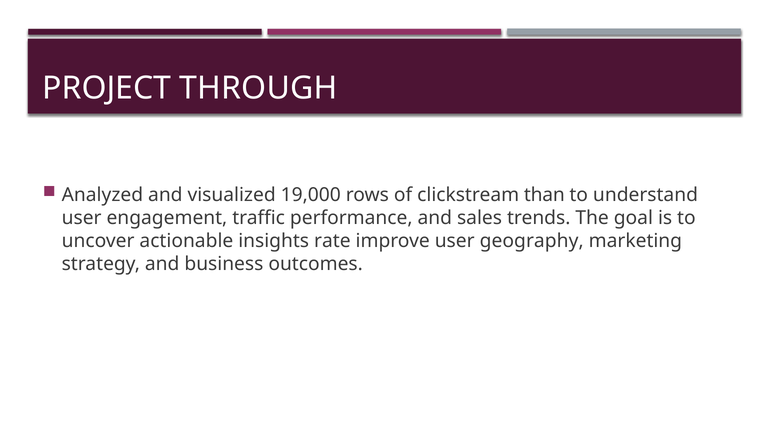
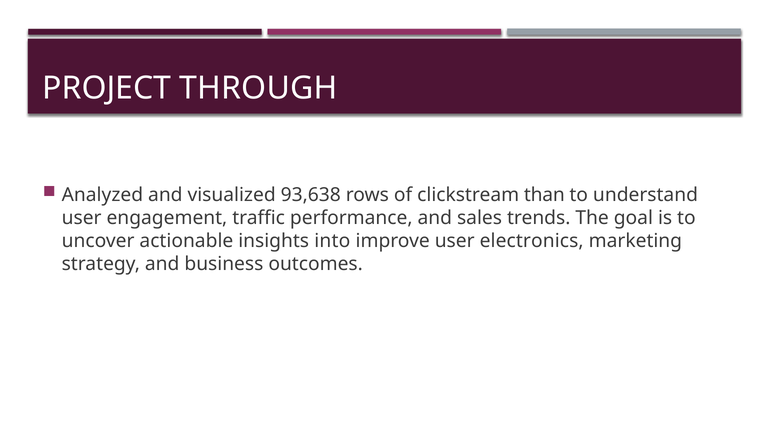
19,000: 19,000 -> 93,638 (311, 195)
rate: rate -> into (332, 241)
geography: geography -> electronics (532, 241)
